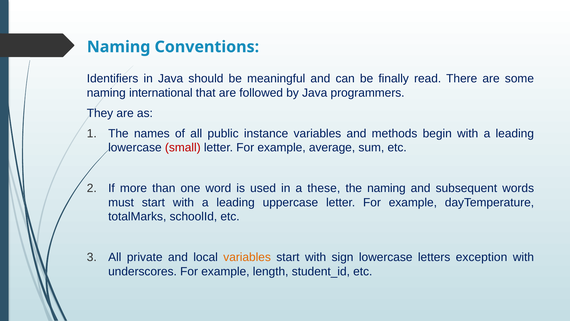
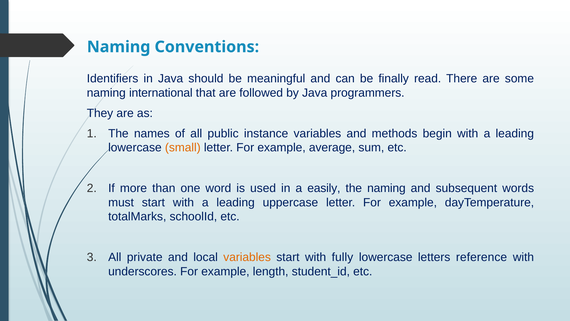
small colour: red -> orange (183, 148)
these: these -> easily (324, 188)
sign: sign -> fully (342, 257)
exception: exception -> reference (482, 257)
